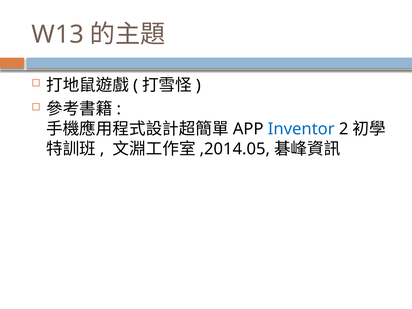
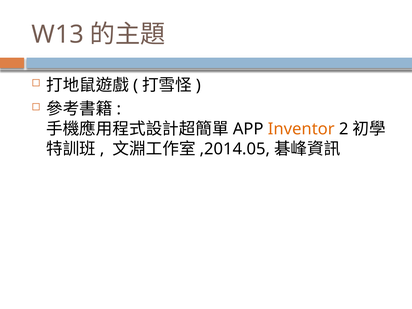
Inventor colour: blue -> orange (301, 129)
